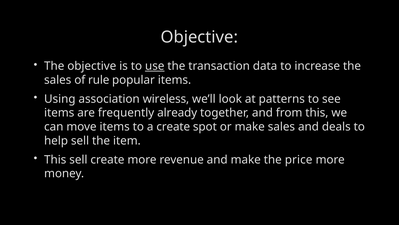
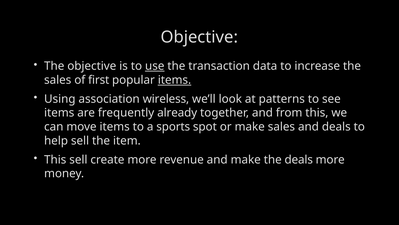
rule: rule -> first (99, 80)
items underline: none -> present (174, 80)
a create: create -> sports (173, 127)
the price: price -> deals (299, 159)
